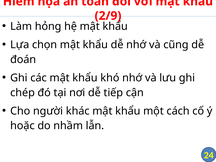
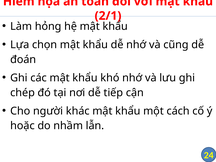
2/9: 2/9 -> 2/1 (108, 16)
